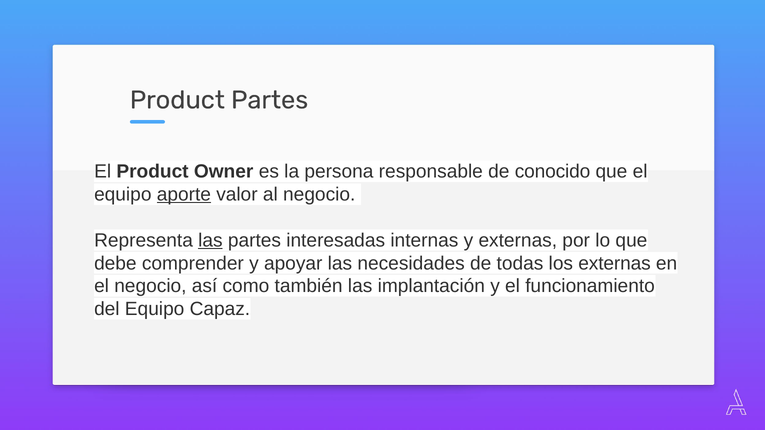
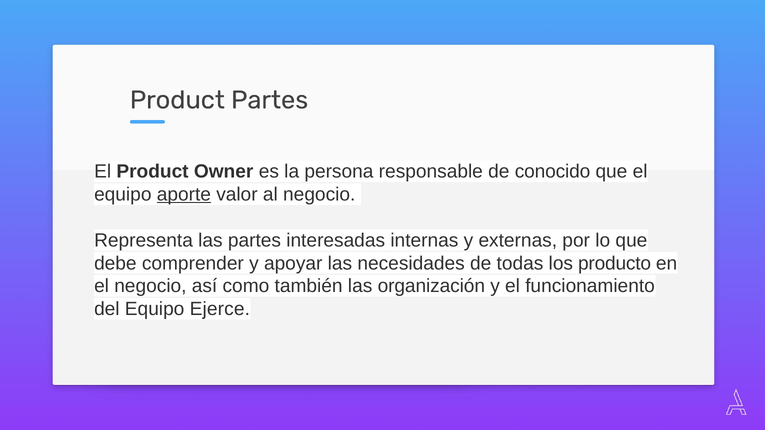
las underline: present -> none (210, 240)
los externas: externas -> producto (615, 263)
implantación: implantación -> organización (431, 286)
Capaz: Capaz -> Ejerce (220, 309)
